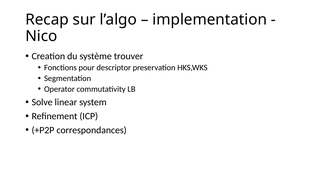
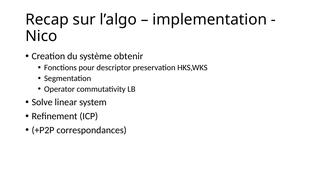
trouver: trouver -> obtenir (129, 56)
